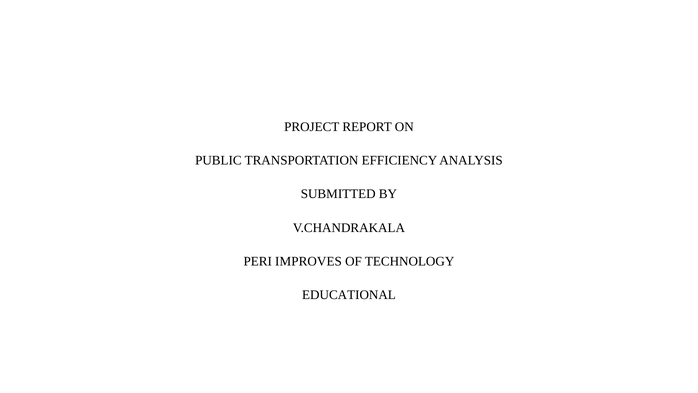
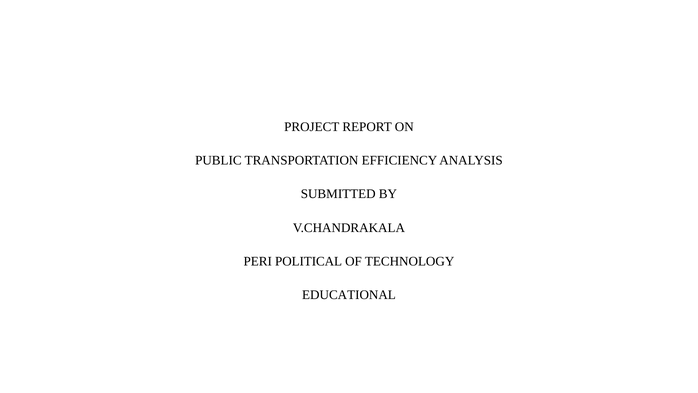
IMPROVES: IMPROVES -> POLITICAL (309, 261)
